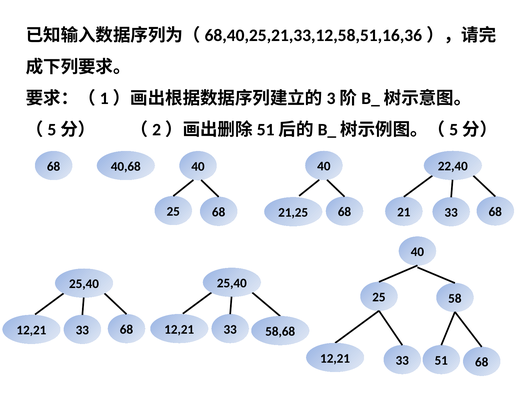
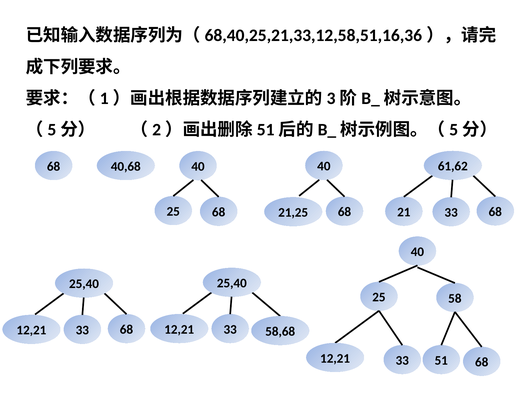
22,40: 22,40 -> 61,62 (453, 166)
